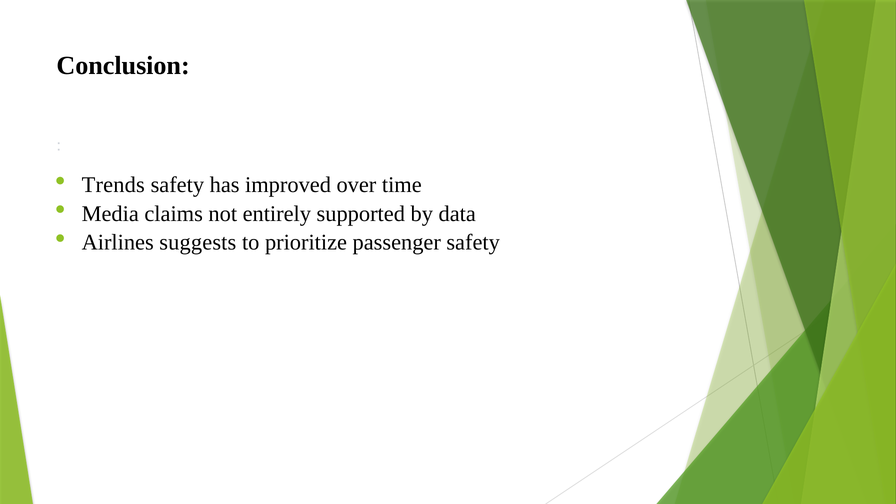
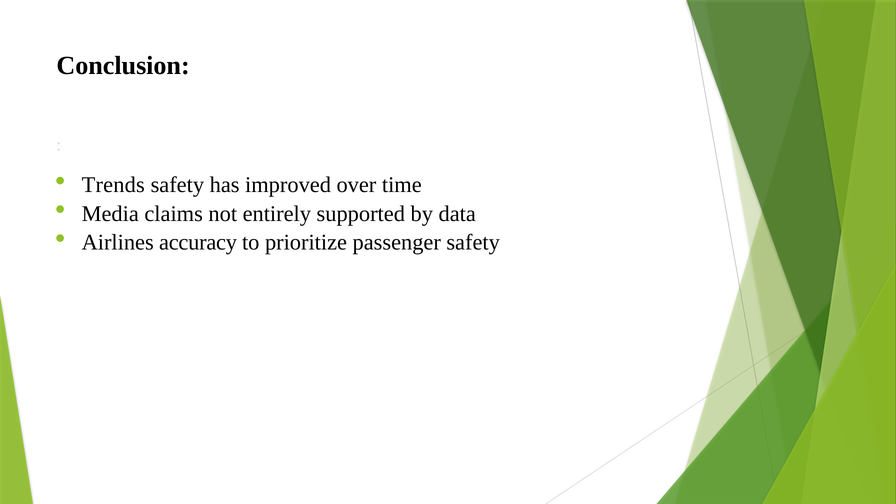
suggests: suggests -> accuracy (198, 242)
